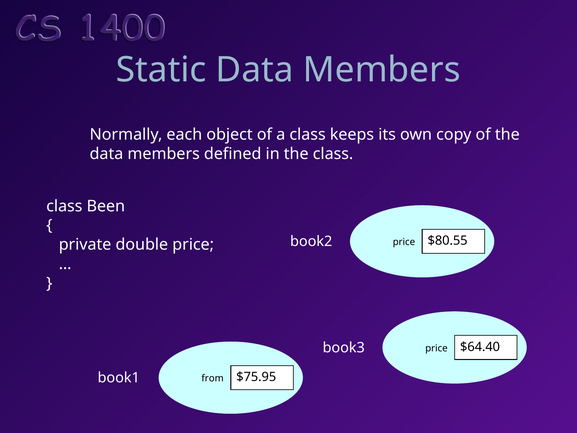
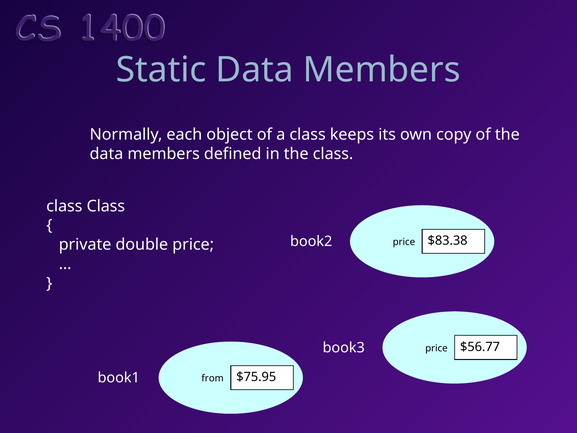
Been: Been -> Class (106, 206)
$80.55: $80.55 -> $83.38 (448, 241)
$64.40: $64.40 -> $56.77 (480, 347)
